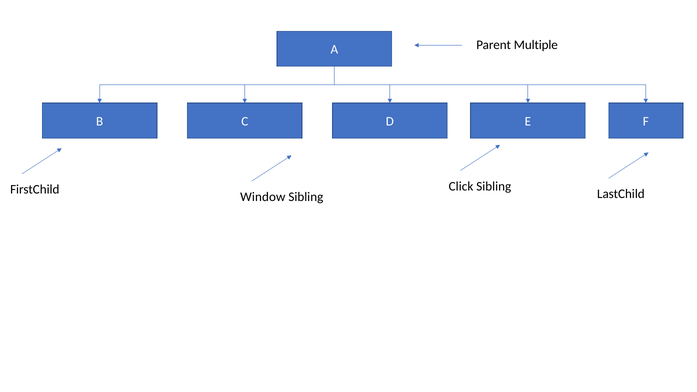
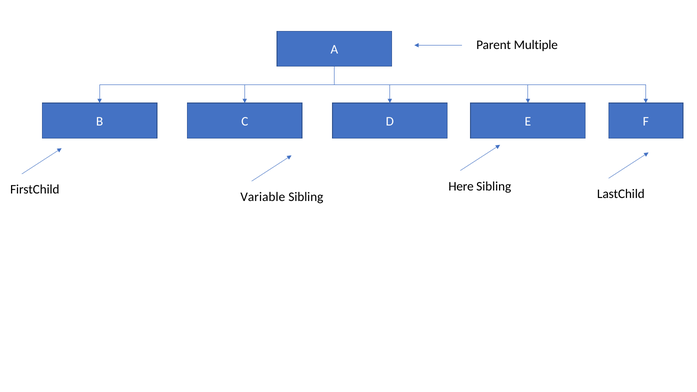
Click: Click -> Here (461, 186)
Window: Window -> Variable (263, 197)
